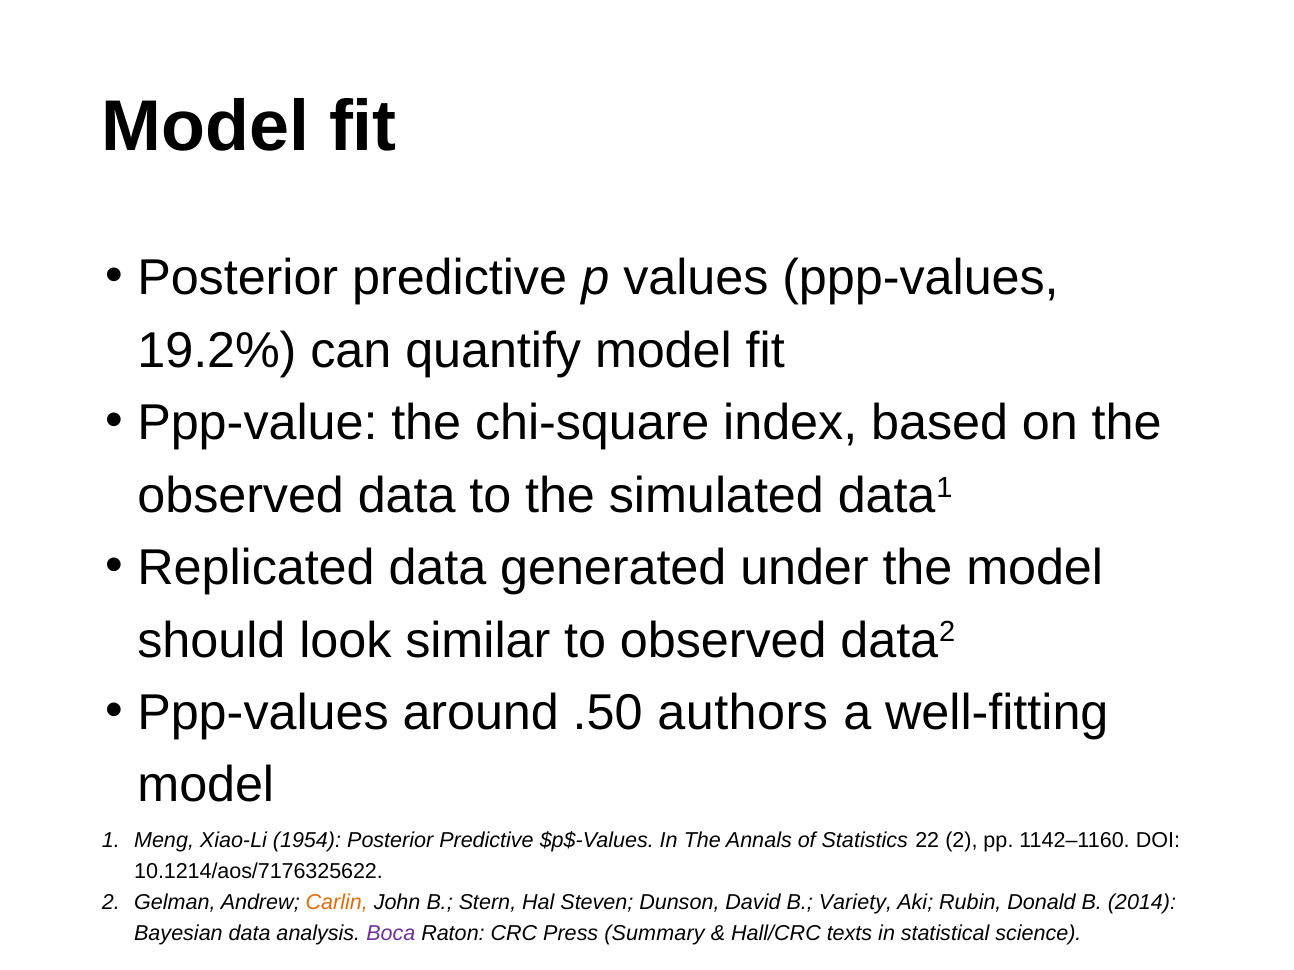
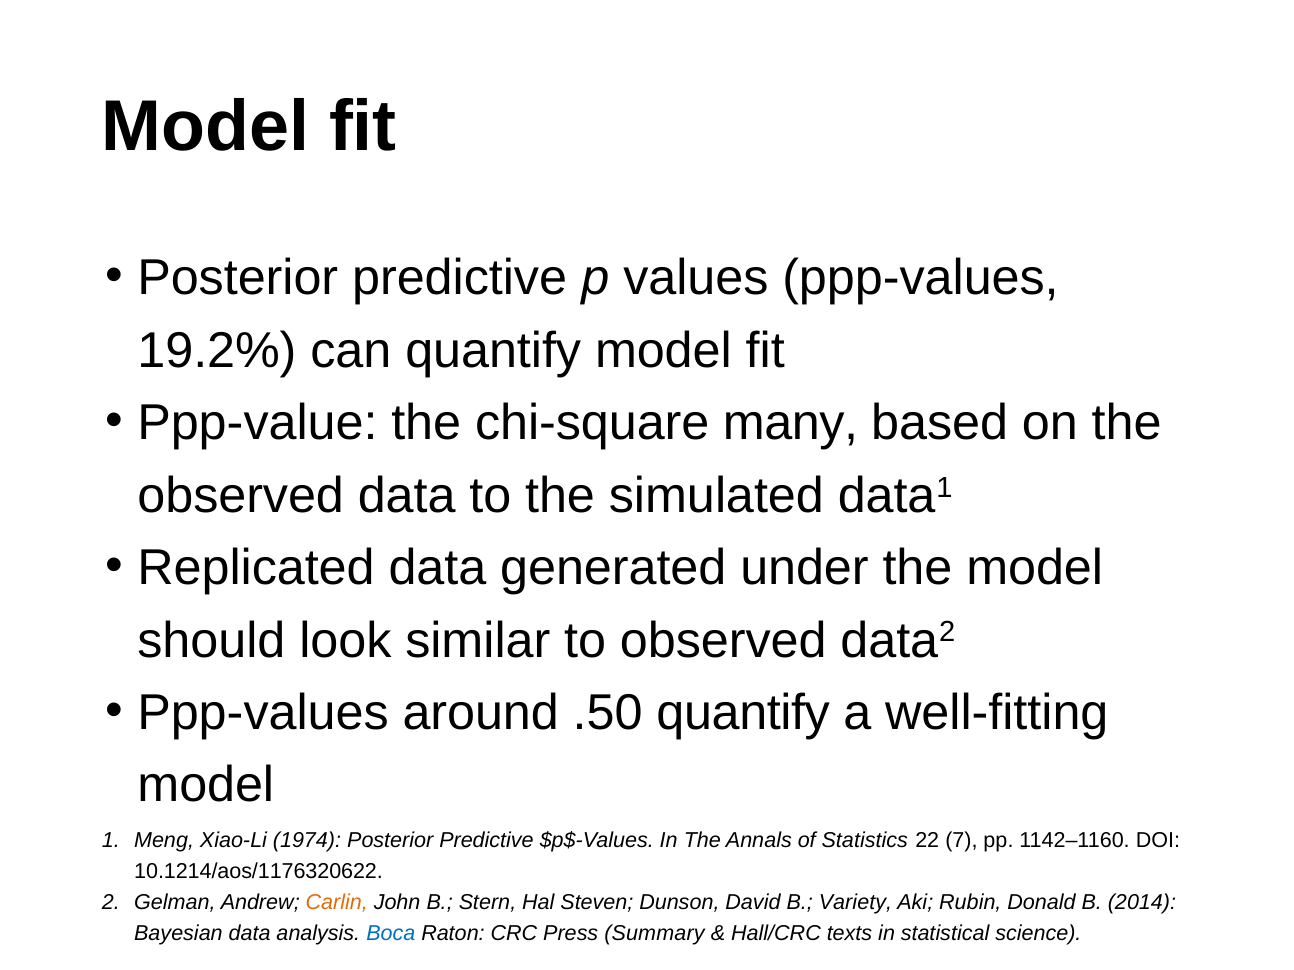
index: index -> many (790, 423)
.50 authors: authors -> quantify (743, 713)
1954: 1954 -> 1974 (307, 840)
22 2: 2 -> 7 (961, 840)
10.1214/aos/7176325622: 10.1214/aos/7176325622 -> 10.1214/aos/1176320622 (259, 871)
Boca colour: purple -> blue (391, 934)
